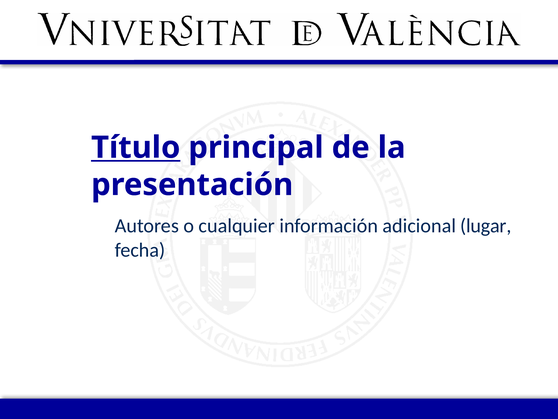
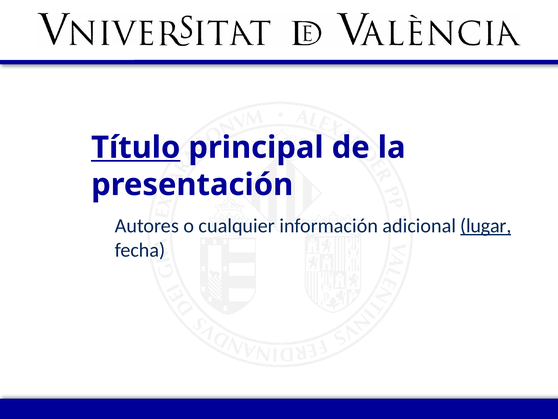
lugar underline: none -> present (486, 226)
